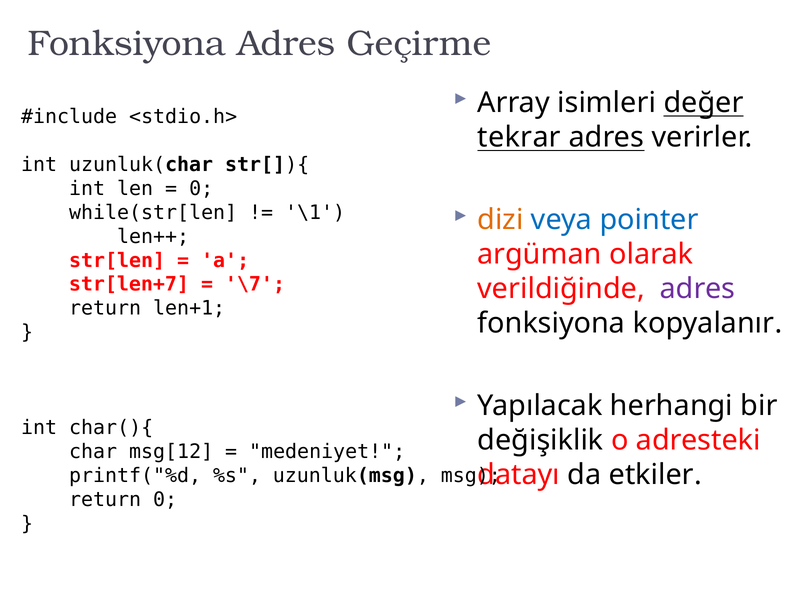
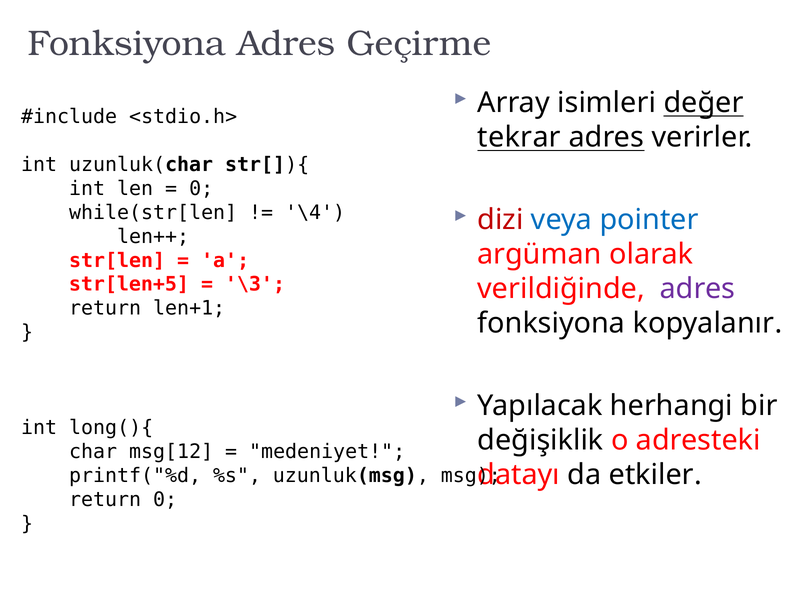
\1: \1 -> \4 (315, 213)
dizi colour: orange -> red (500, 220)
str[len+7: str[len+7 -> str[len+5 (129, 285)
\7: \7 -> \3 (255, 285)
char(){: char(){ -> long(){ (111, 428)
